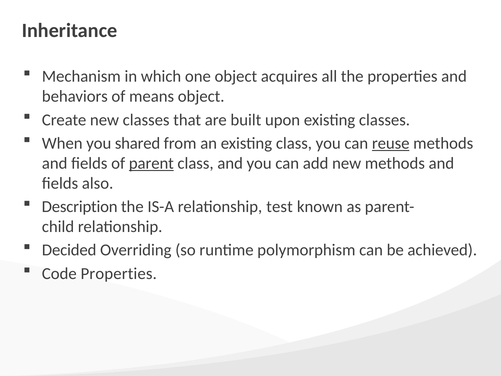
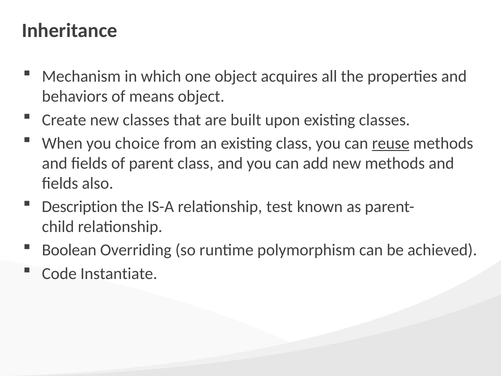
shared: shared -> choice (137, 143)
parent underline: present -> none (151, 163)
Decided: Decided -> Boolean (69, 250)
Code Properties: Properties -> Instantiate (119, 273)
